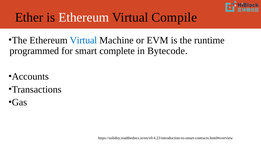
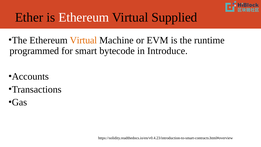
Compile: Compile -> Supplied (174, 17)
Virtual colour: blue -> orange (83, 40)
complete: complete -> bytecode (117, 51)
Bytecode: Bytecode -> Introduce (167, 51)
